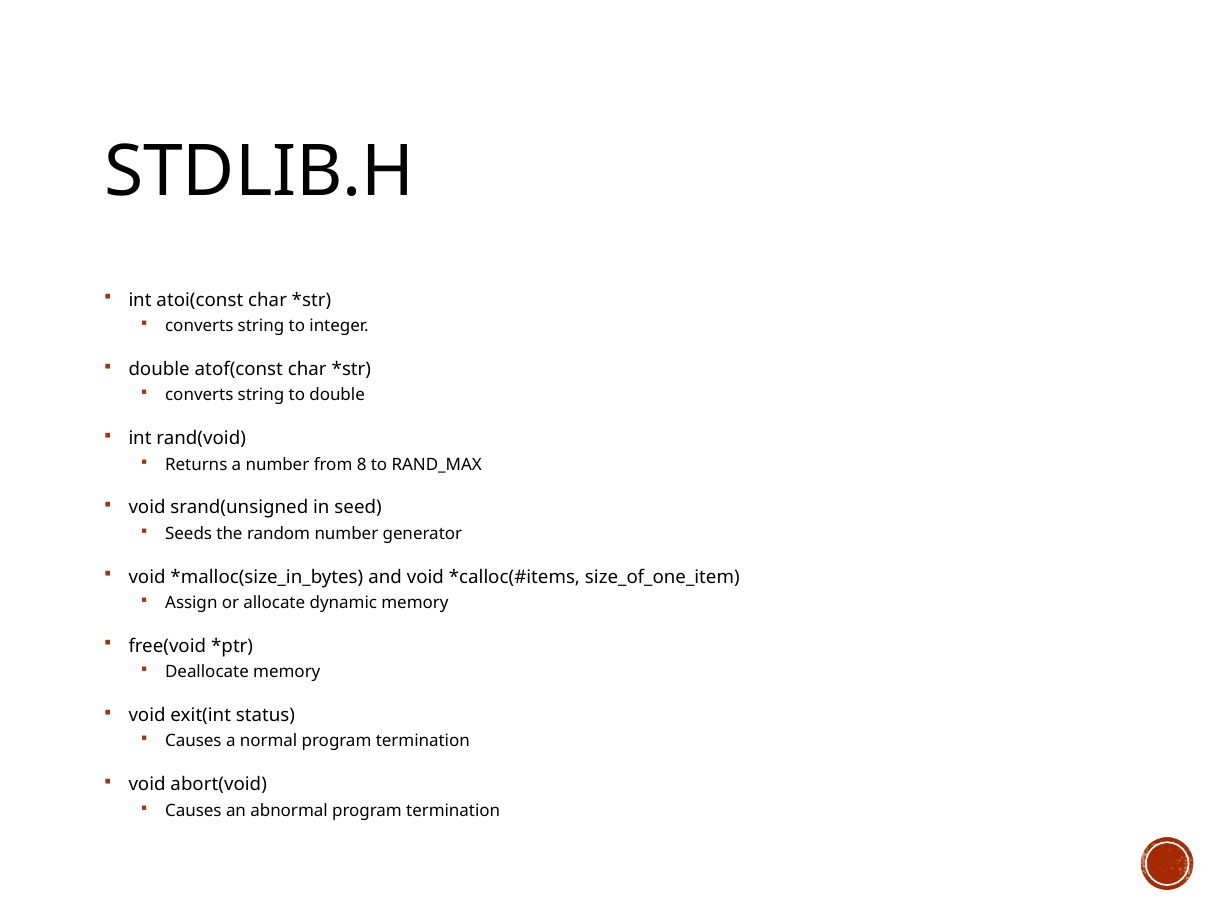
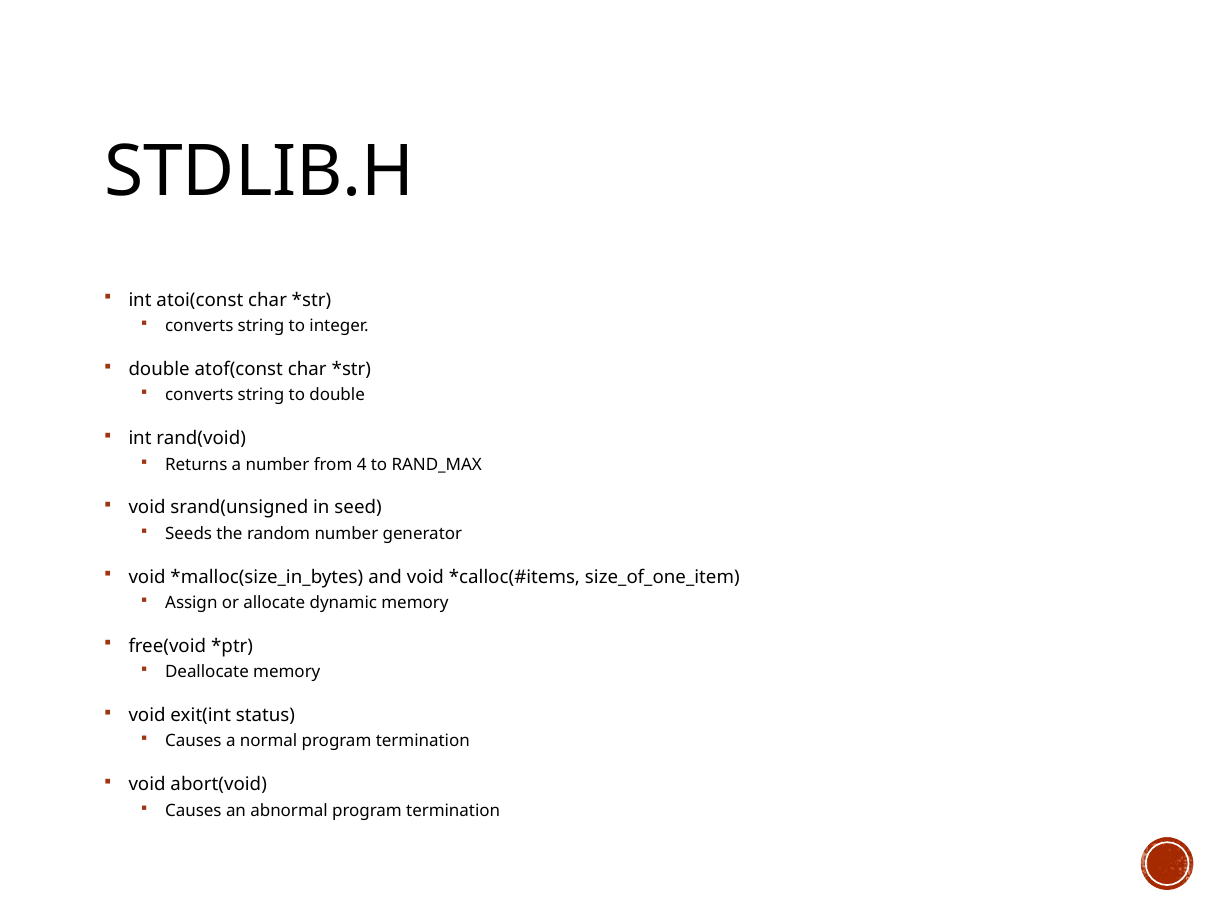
8: 8 -> 4 (362, 465)
